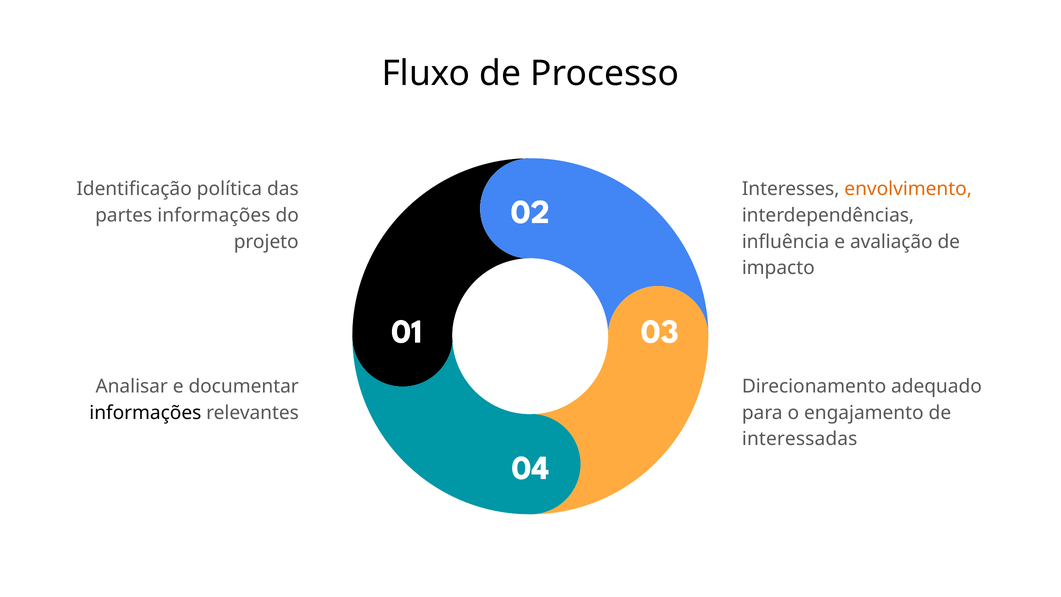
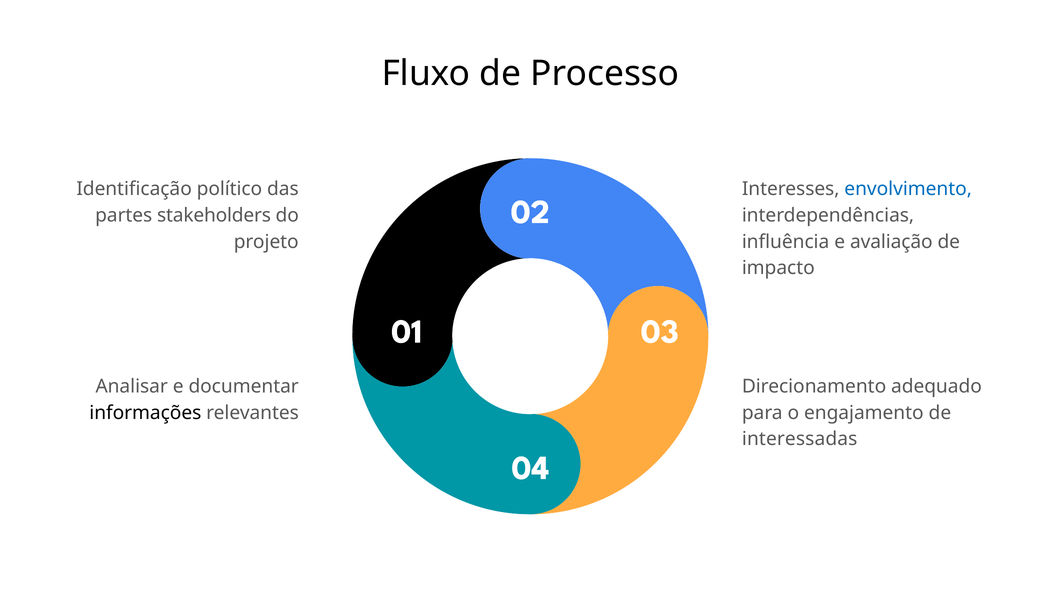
política: política -> político (229, 189)
envolvimento colour: orange -> blue (908, 189)
partes informações: informações -> stakeholders (214, 215)
